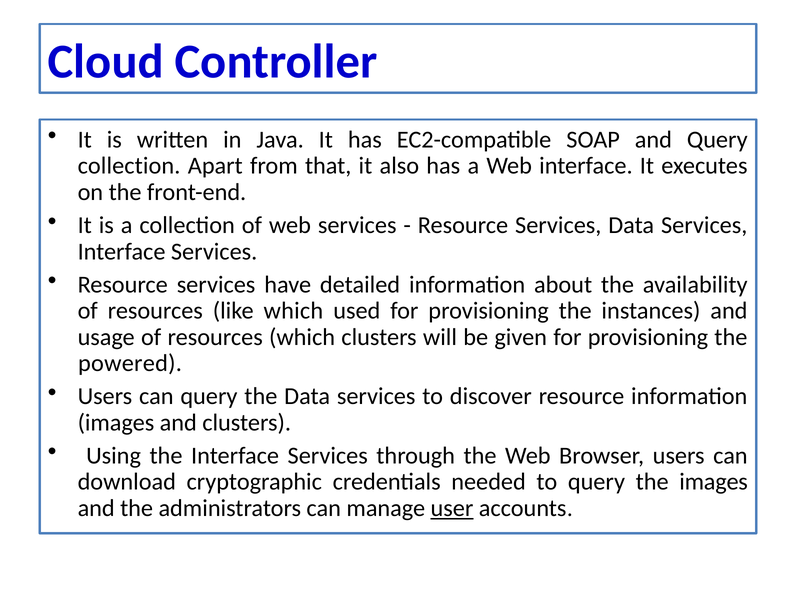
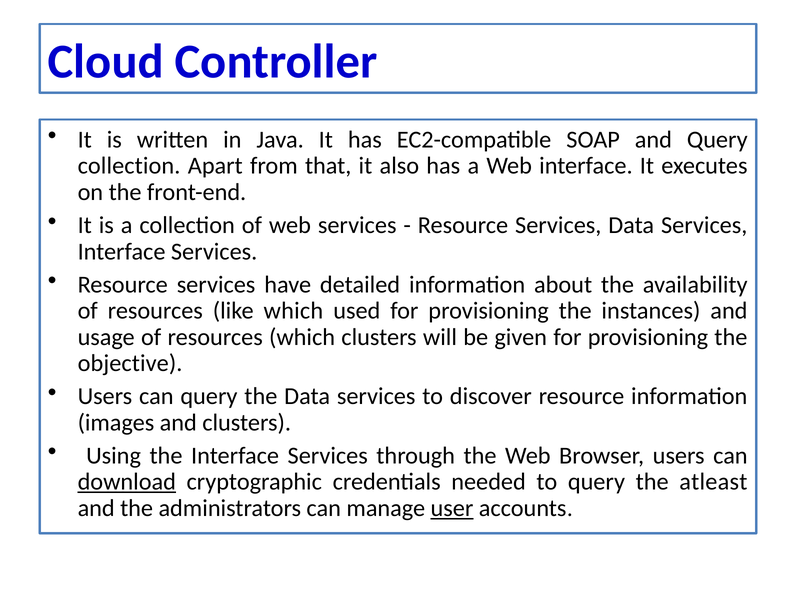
powered: powered -> objective (130, 363)
download underline: none -> present (127, 482)
the images: images -> atleast (713, 482)
